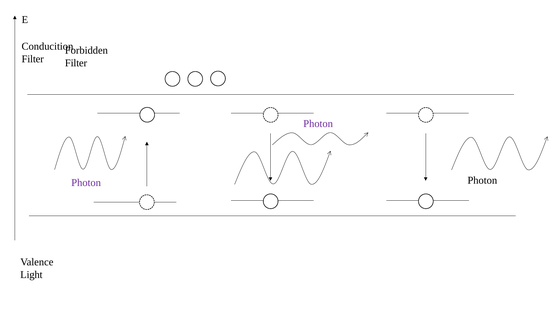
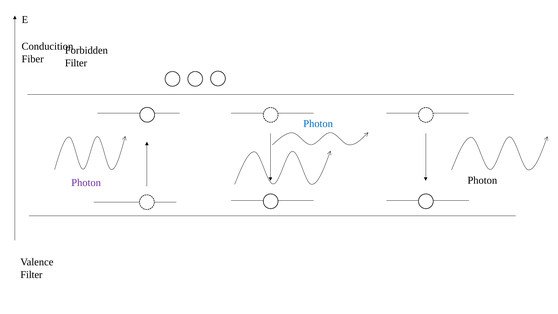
Filter: Filter -> Fiber (33, 59)
Photon colour: purple -> blue (318, 124)
Light: Light -> Filter (31, 275)
